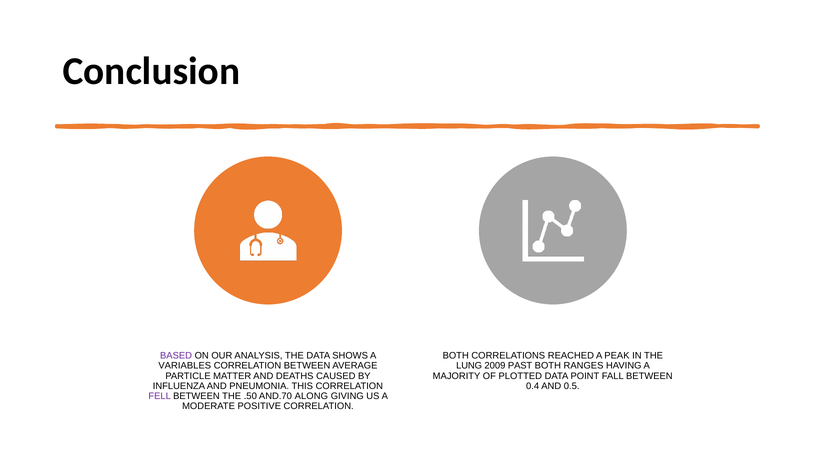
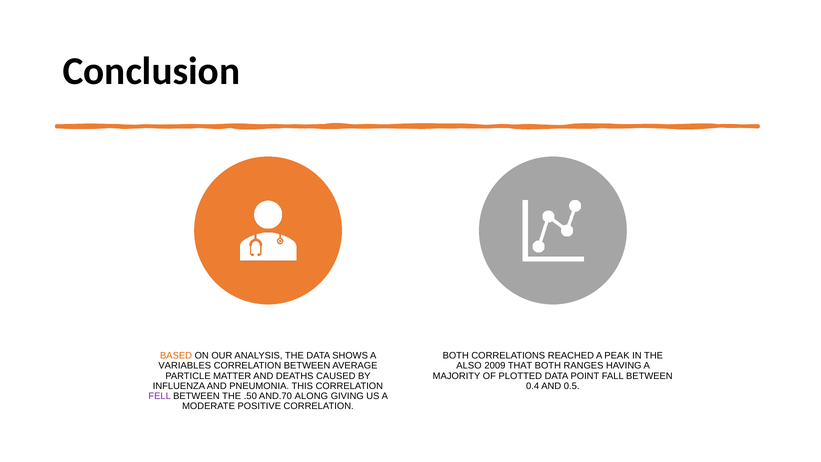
BASED colour: purple -> orange (176, 355)
LUNG: LUNG -> ALSO (469, 366)
PAST: PAST -> THAT (520, 366)
